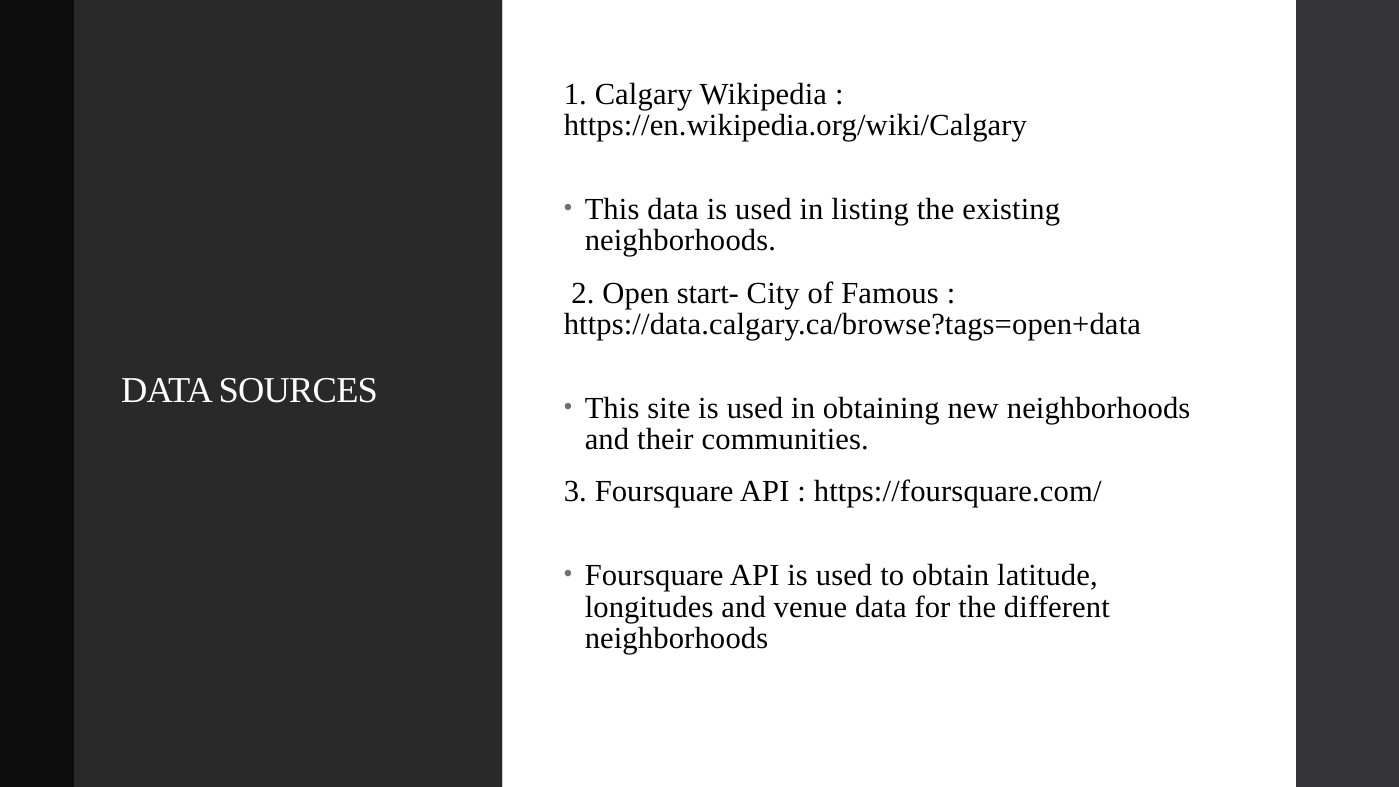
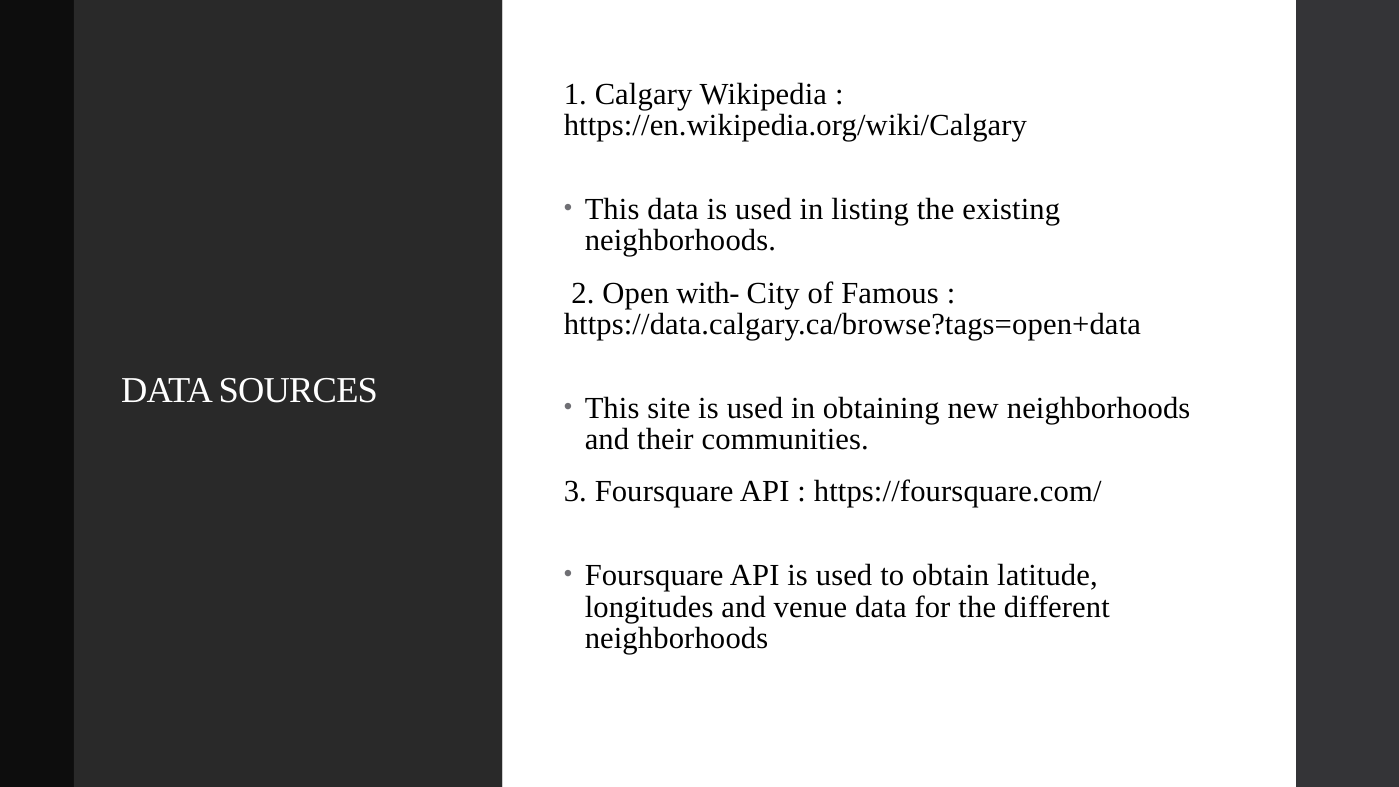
start-: start- -> with- (708, 293)
